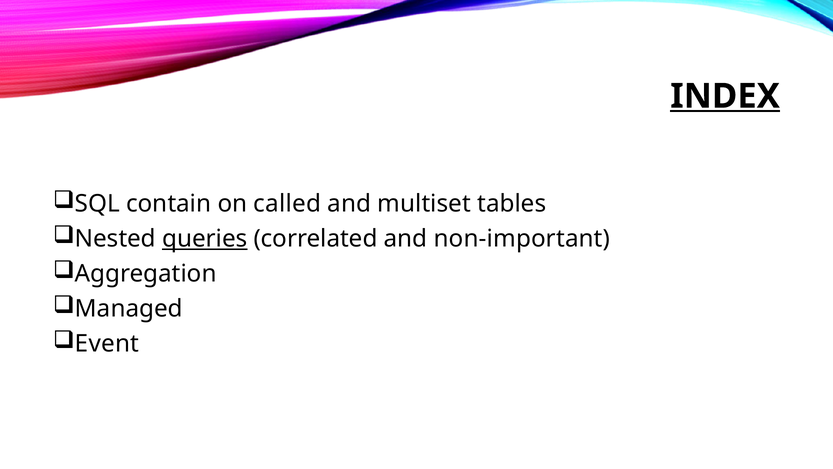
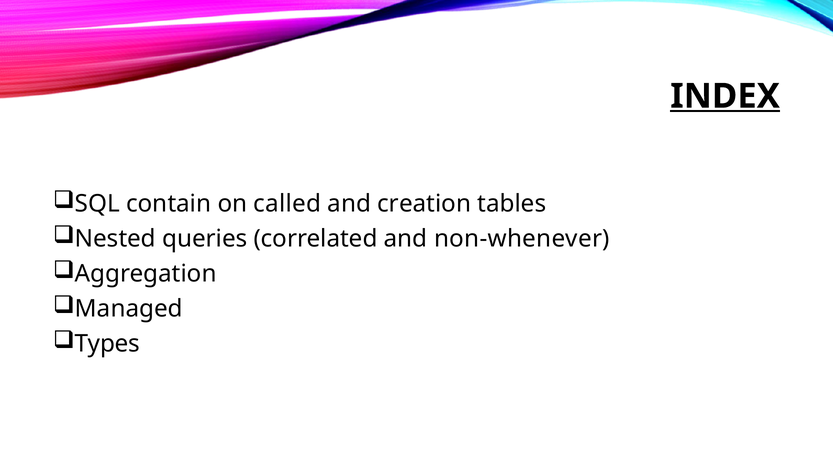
multiset: multiset -> creation (424, 204)
queries underline: present -> none (205, 239)
non-important: non-important -> non-whenever (522, 239)
Event: Event -> Types (107, 343)
